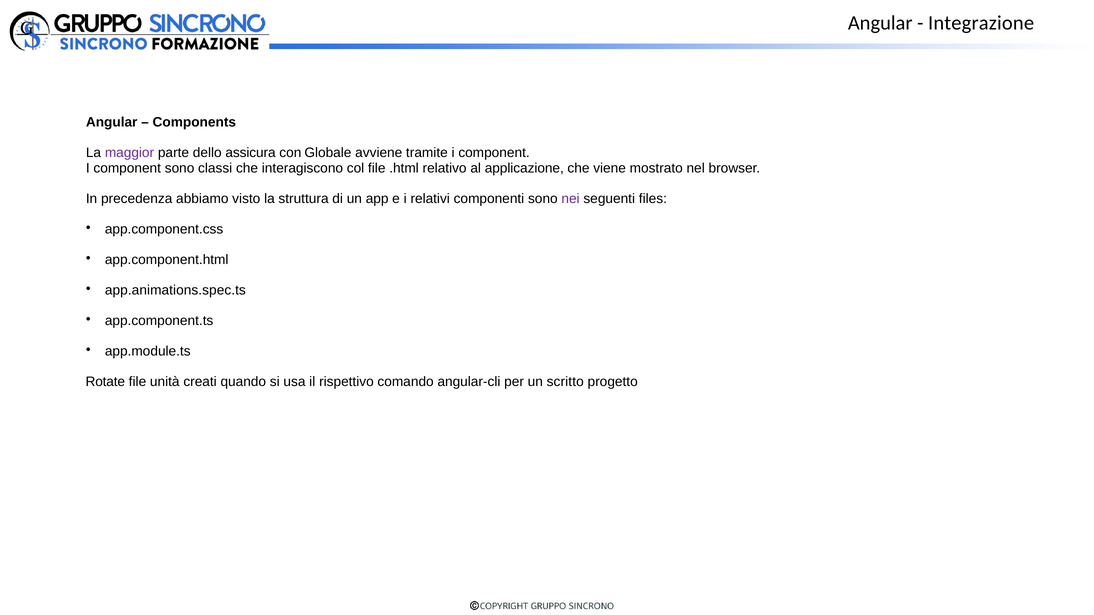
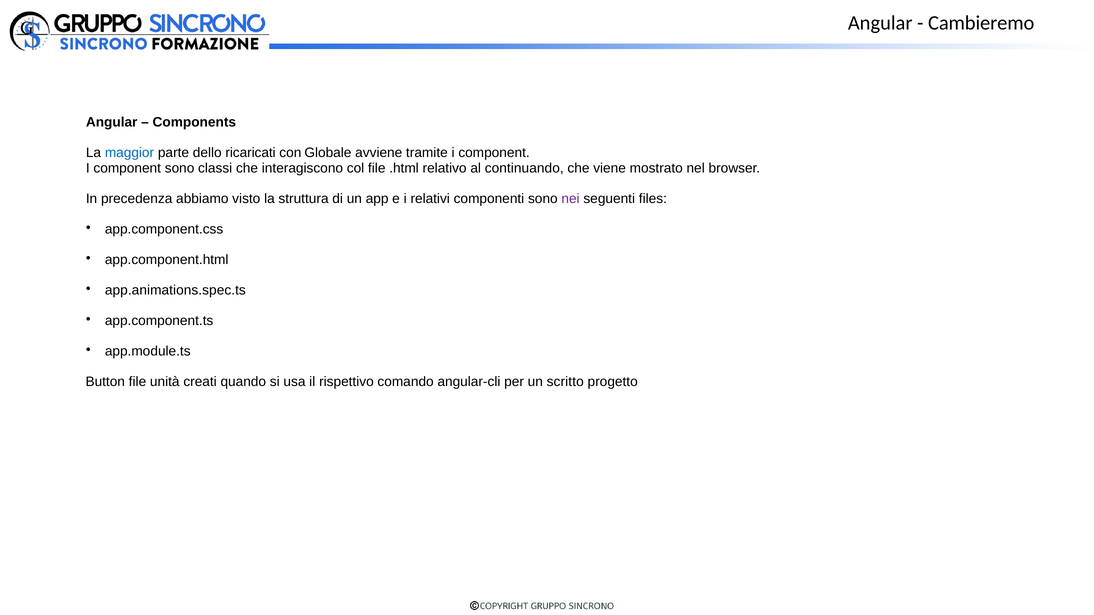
Integrazione: Integrazione -> Cambieremo (981, 23)
maggior colour: purple -> blue (129, 153)
assicura: assicura -> ricaricati (251, 153)
applicazione: applicazione -> continuando (524, 168)
Rotate: Rotate -> Button (105, 382)
